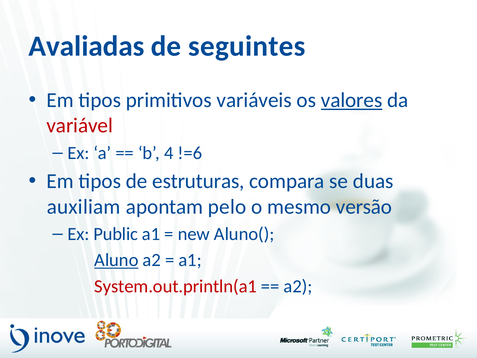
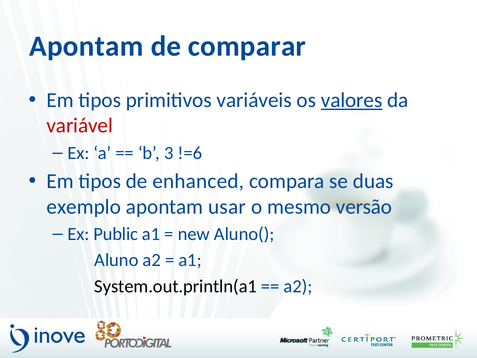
Avaliadas: Avaliadas -> Apontam (86, 46)
seguintes: seguintes -> comparar (247, 46)
4: 4 -> 3 (169, 153)
estruturas: estruturas -> enhanced (198, 181)
auxiliam: auxiliam -> exemplo (84, 207)
pelo: pelo -> usar (227, 207)
Aluno underline: present -> none (116, 260)
System.out.println(a1 colour: red -> black (176, 286)
